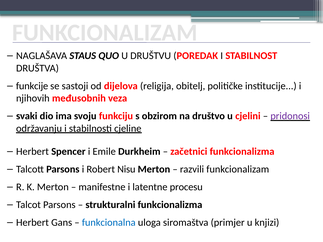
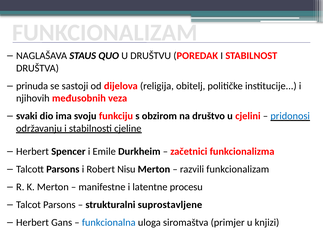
funkcije: funkcije -> prinuda (32, 86)
pridonosi colour: purple -> blue (290, 116)
strukturalni funkcionalizma: funkcionalizma -> suprostavljene (170, 205)
